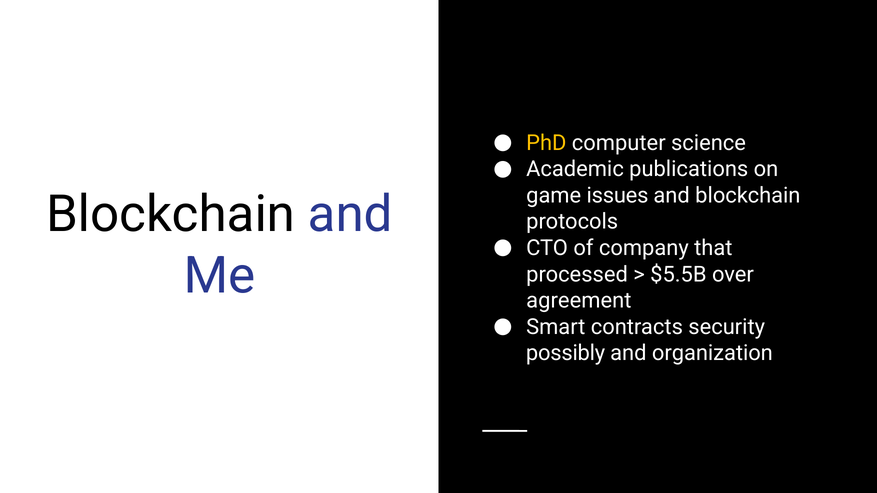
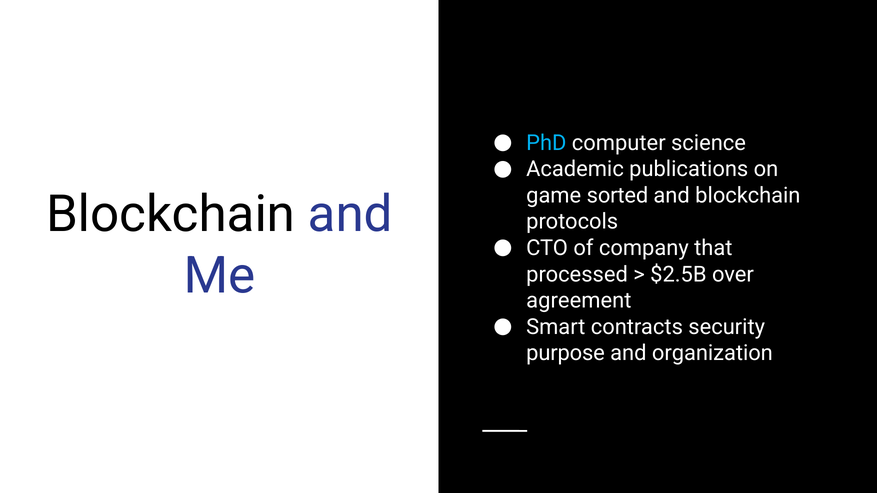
PhD colour: yellow -> light blue (546, 143)
issues: issues -> sorted (617, 196)
$5.5B: $5.5B -> $2.5B (678, 274)
possibly: possibly -> purpose (566, 353)
